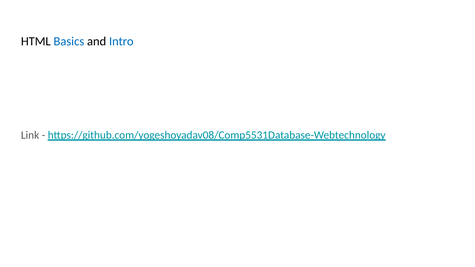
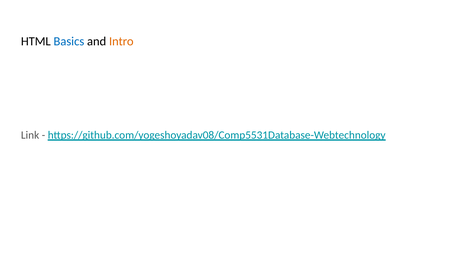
Intro colour: blue -> orange (121, 42)
